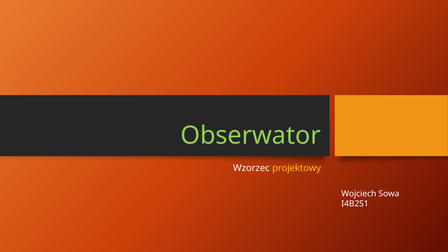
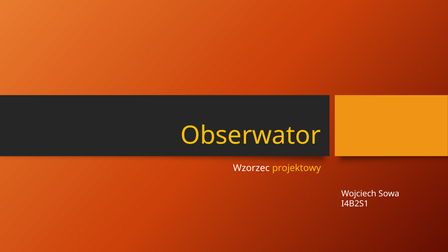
Obserwator colour: light green -> yellow (251, 135)
